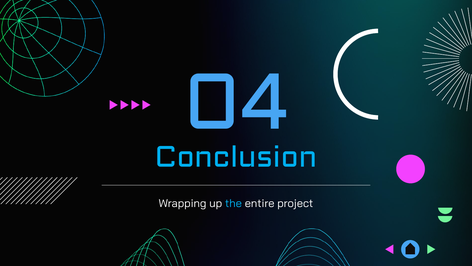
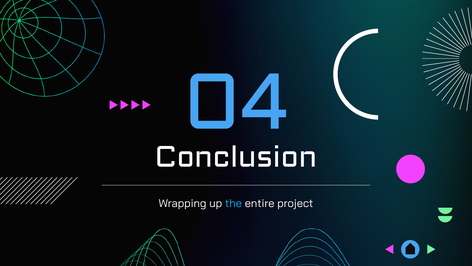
Conclusion colour: light blue -> white (236, 157)
